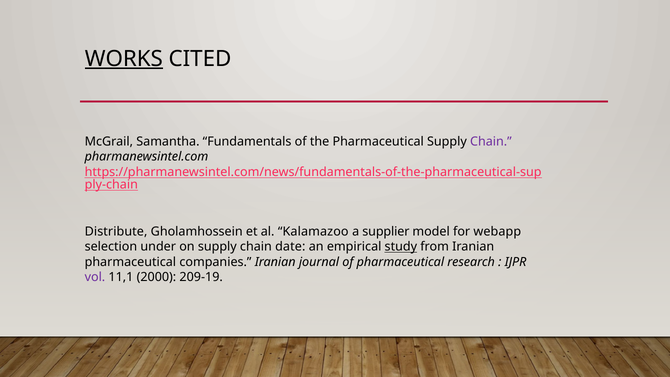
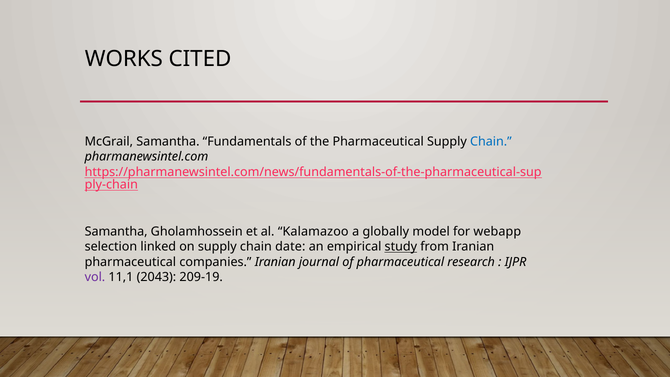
WORKS underline: present -> none (124, 59)
Chain colour: purple -> blue (491, 142)
Distribute: Distribute -> Samantha (116, 232)
supplier: supplier -> globally (386, 232)
under: under -> linked (158, 247)
2000: 2000 -> 2043 (156, 277)
